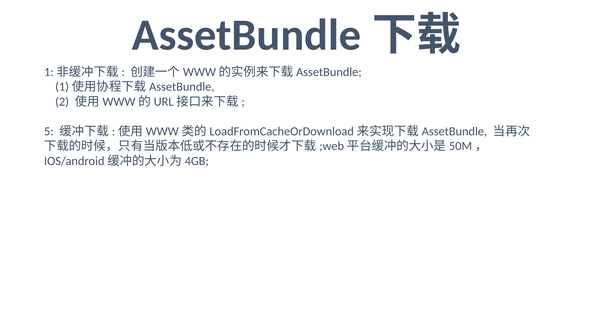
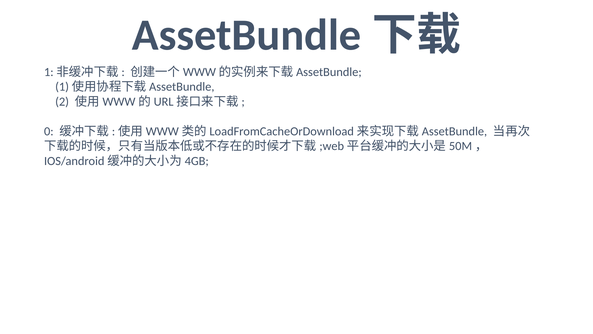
5: 5 -> 0 (49, 131)
